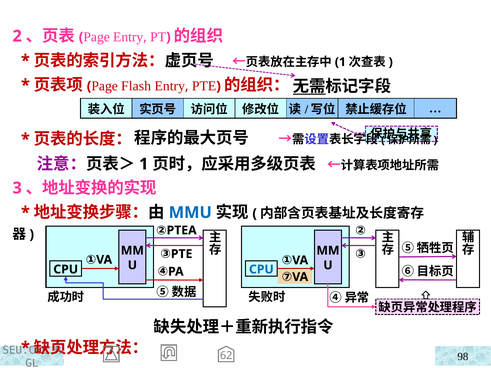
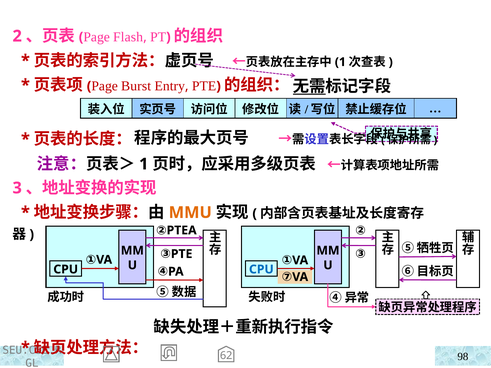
Entry: Entry -> Flash (128, 37)
Flash: Flash -> Burst (136, 86)
MMU colour: blue -> orange (190, 213)
